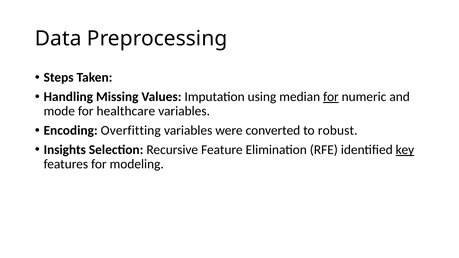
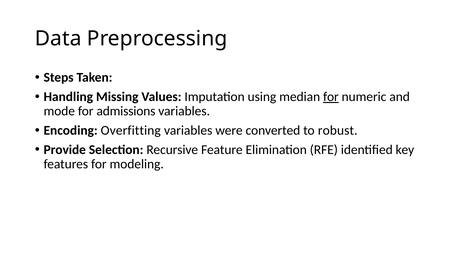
healthcare: healthcare -> admissions (126, 111)
Insights: Insights -> Provide (65, 150)
key underline: present -> none (405, 150)
